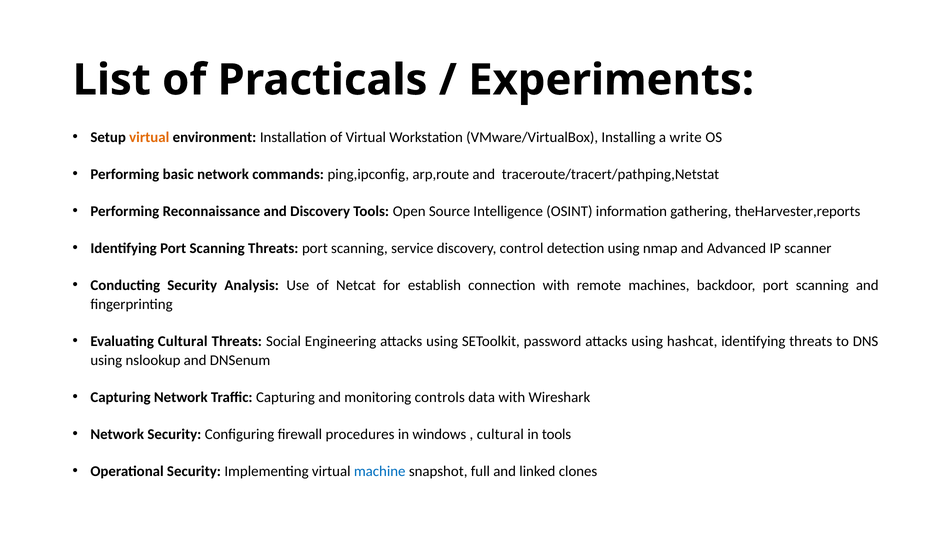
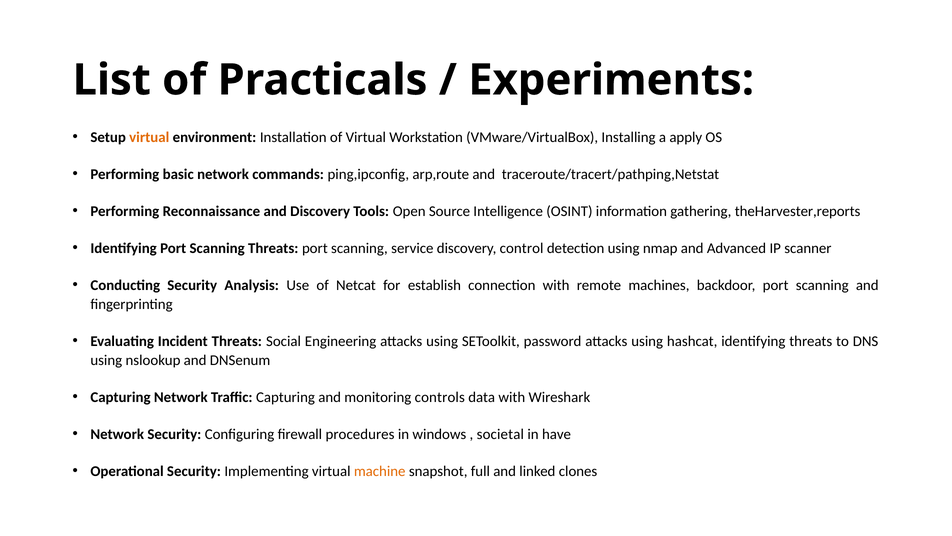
write: write -> apply (686, 137)
Evaluating Cultural: Cultural -> Incident (183, 341)
cultural: cultural -> societal (500, 434)
in tools: tools -> have (556, 434)
machine colour: blue -> orange (380, 471)
